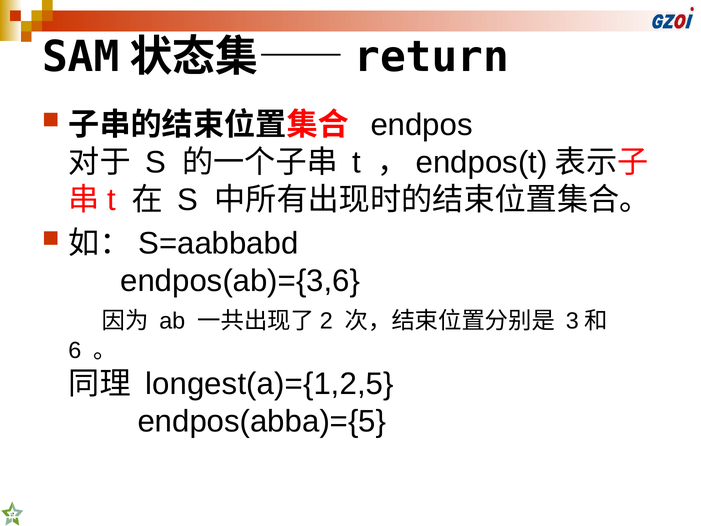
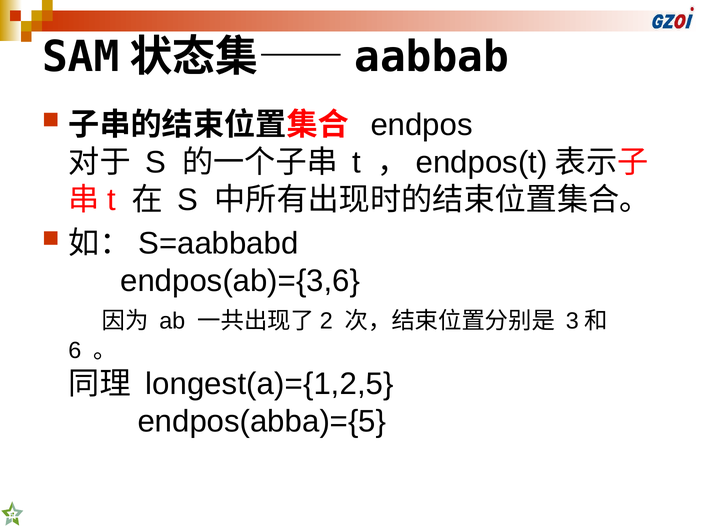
return: return -> aabbab (432, 57)
